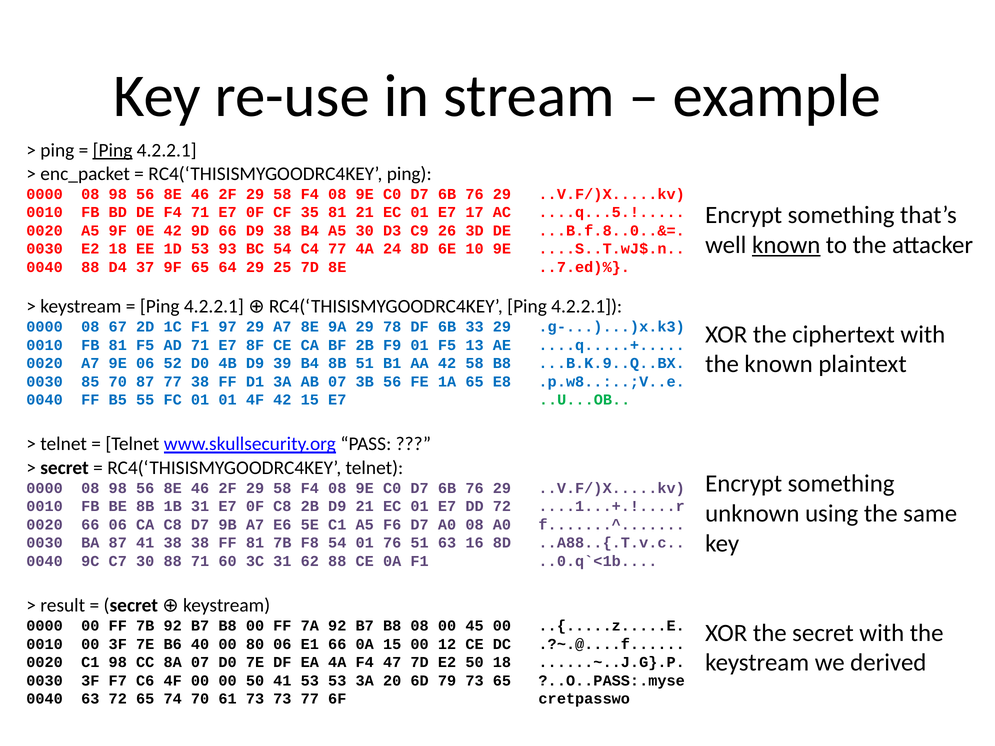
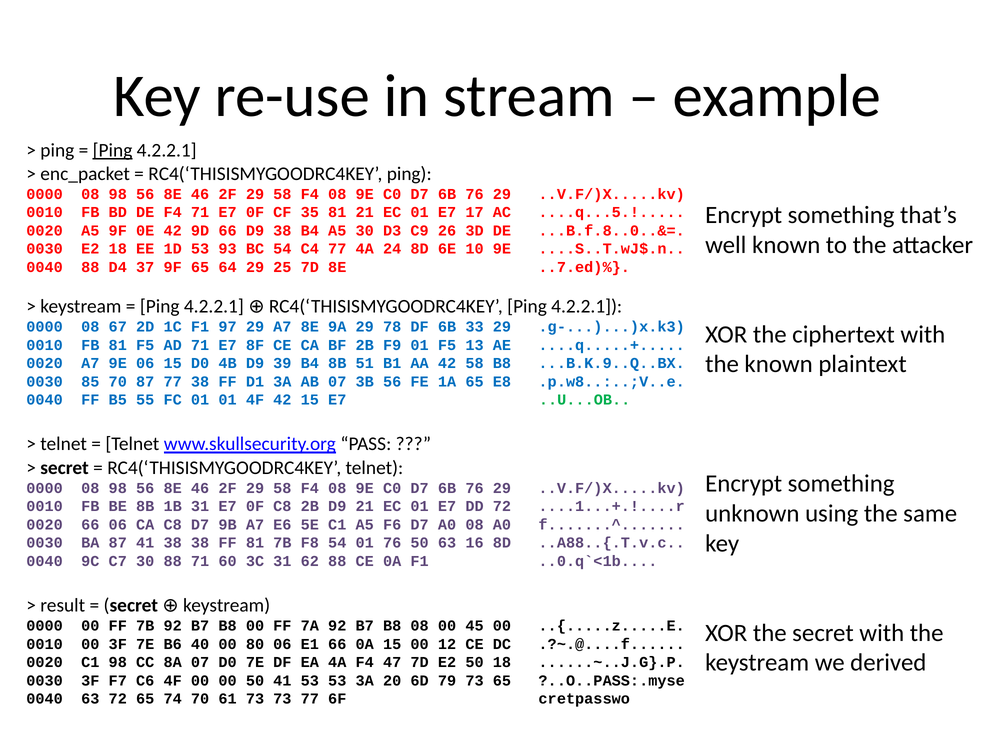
known underline: present -> none (786, 245)
06 52: 52 -> 15 (173, 363)
76 51: 51 -> 50 (420, 543)
